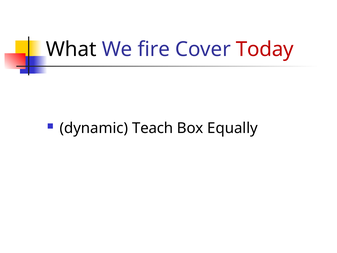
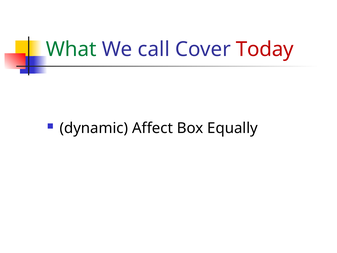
What colour: black -> green (71, 49)
fire: fire -> call (154, 49)
Teach: Teach -> Affect (153, 128)
